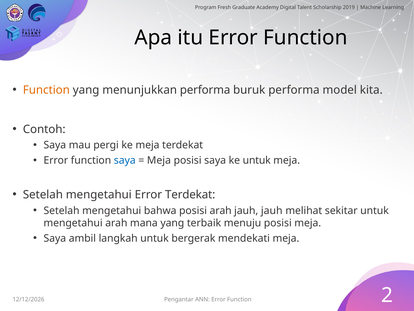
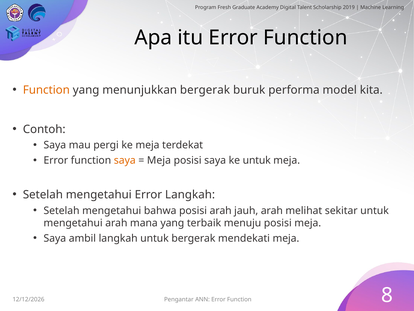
menunjukkan performa: performa -> bergerak (205, 90)
saya colour: blue -> orange (125, 160)
Error Terdekat: Terdekat -> Langkah (190, 194)
jauh jauh: jauh -> arah (272, 210)
2: 2 -> 8 (387, 295)
